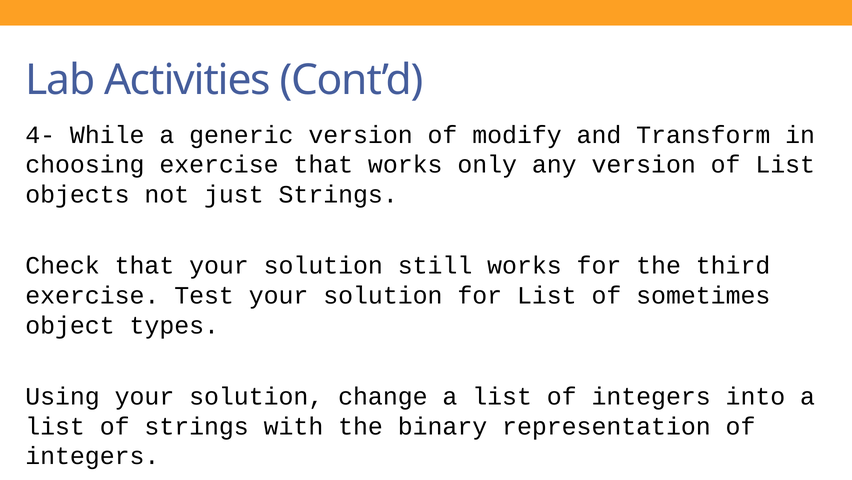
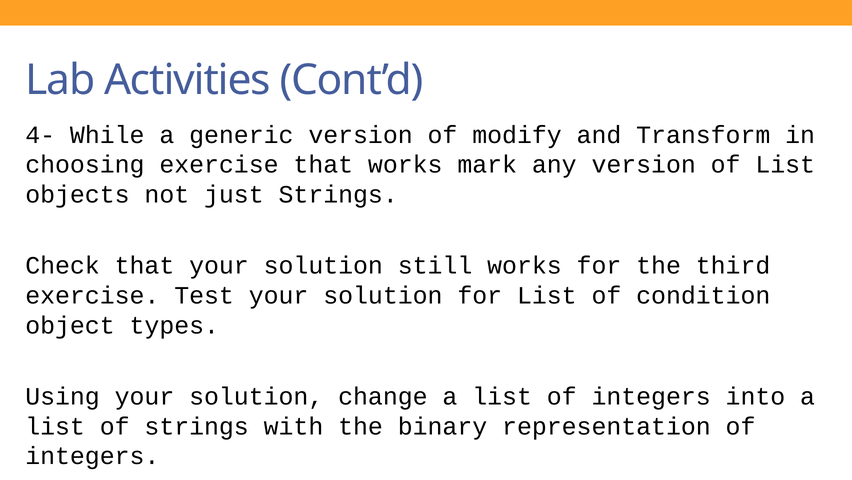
only: only -> mark (487, 164)
sometimes: sometimes -> condition (703, 295)
